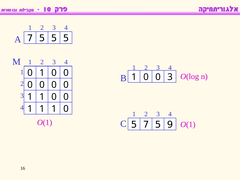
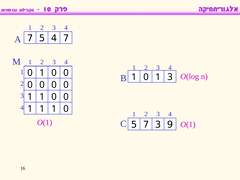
5 5: 5 -> 4 (54, 38)
A 5: 5 -> 7 (66, 38)
0: 0 -> 1 (158, 77)
5 7 5: 5 -> 3 (158, 125)
